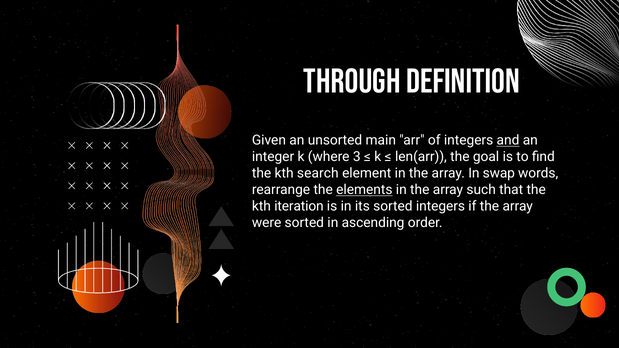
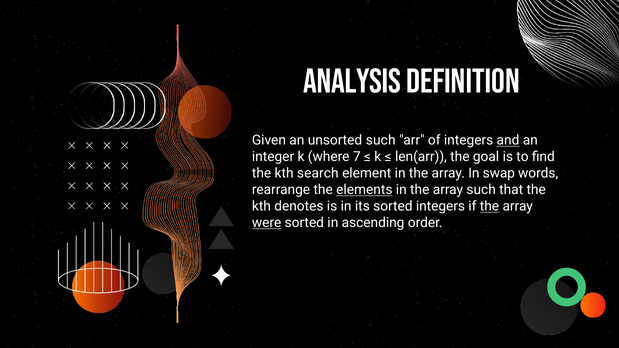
Through: Through -> Analysis (352, 81)
unsorted main: main -> such (381, 140)
3: 3 -> 7 (357, 157)
iteration: iteration -> denotes (299, 206)
the underline: none -> present (489, 206)
were underline: none -> present (267, 223)
